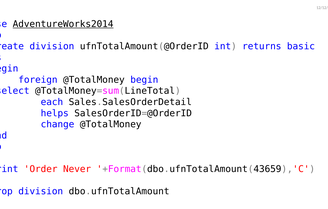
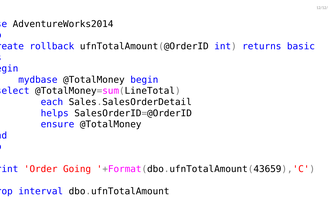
AdventureWorks2014 underline: present -> none (63, 24)
division: division -> rollback (52, 46)
foreign: foreign -> mydbase (38, 80)
change: change -> ensure (58, 124)
Never: Never -> Going (77, 169)
division: division -> interval (41, 191)
